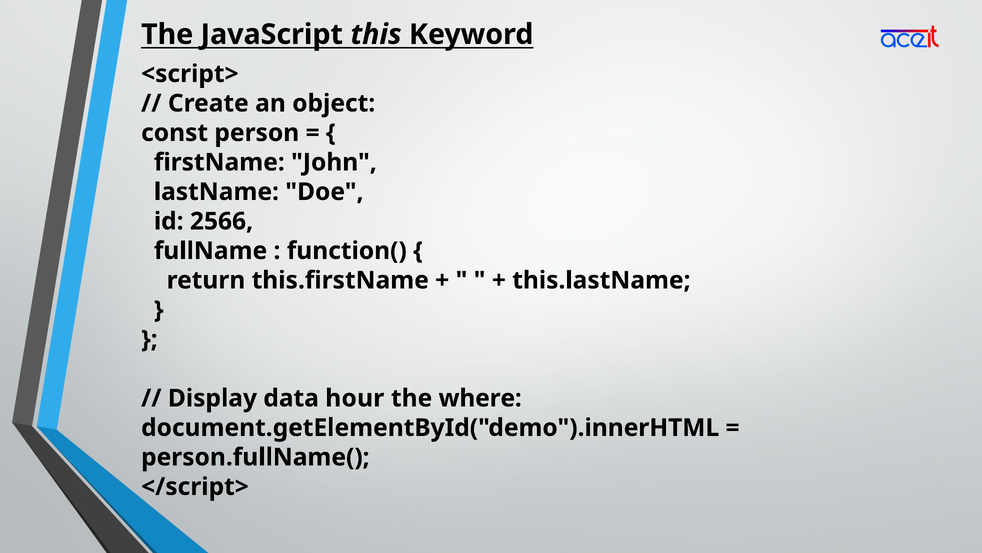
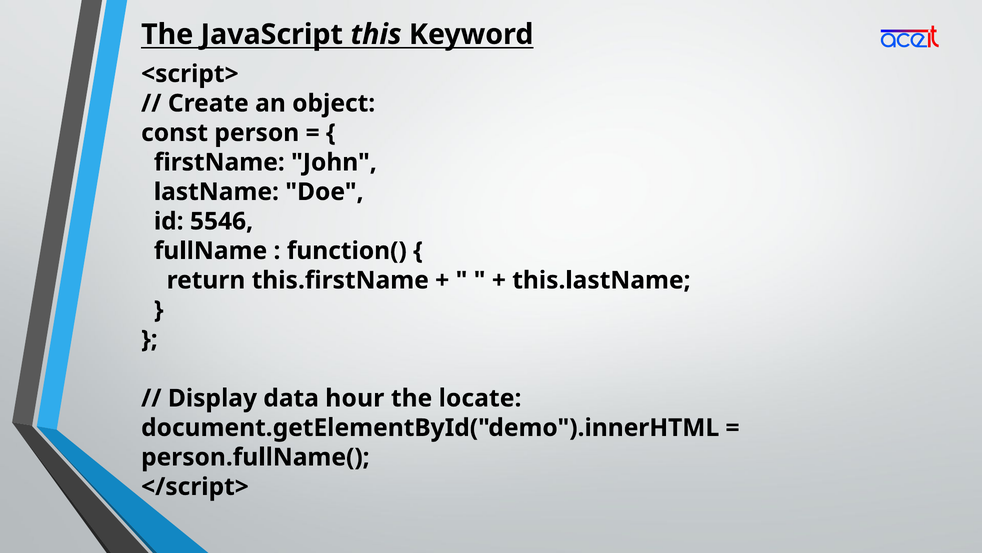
2566: 2566 -> 5546 (222, 221)
where: where -> locate (480, 398)
